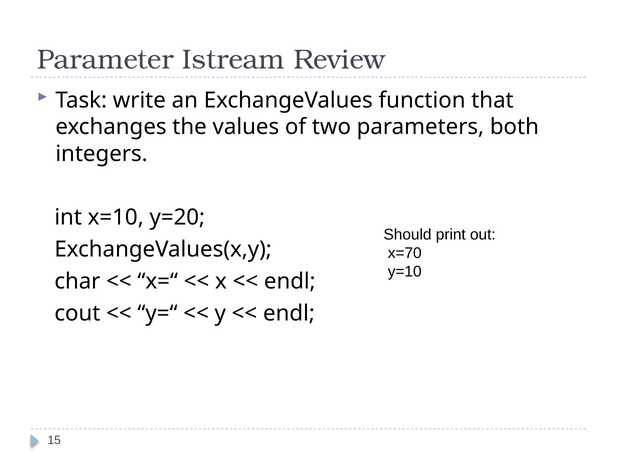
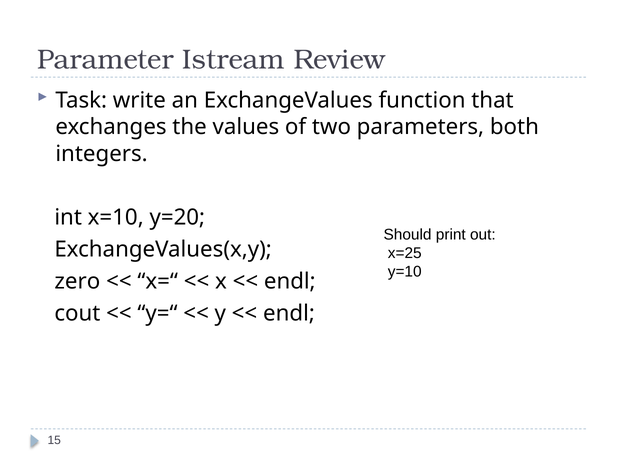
x=70: x=70 -> x=25 (405, 253)
char: char -> zero (77, 281)
